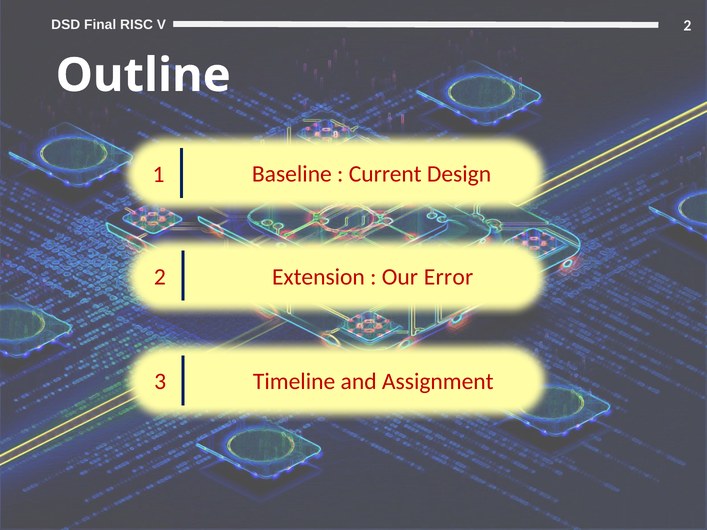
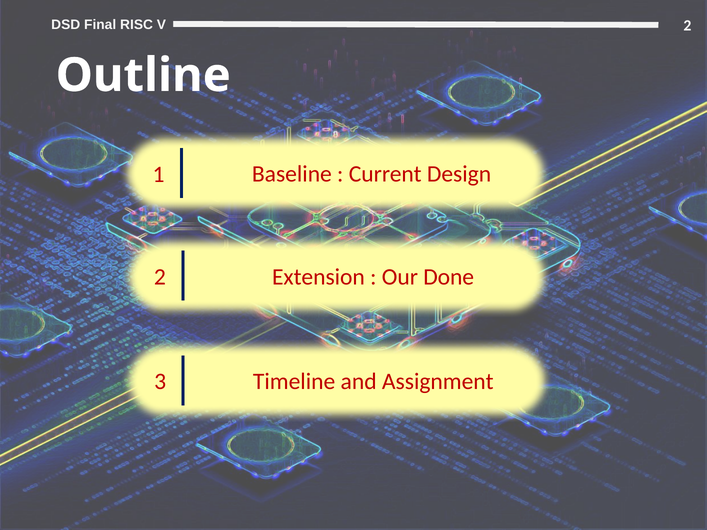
Error: Error -> Done (449, 277)
